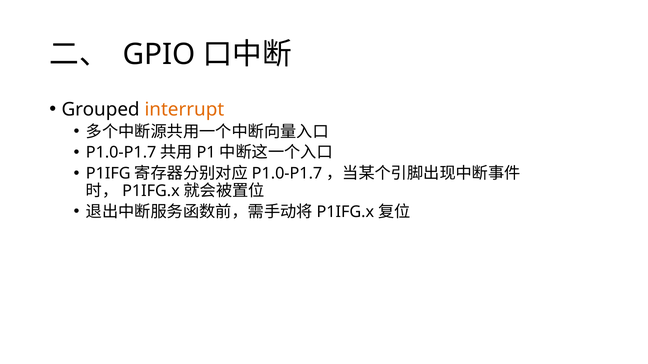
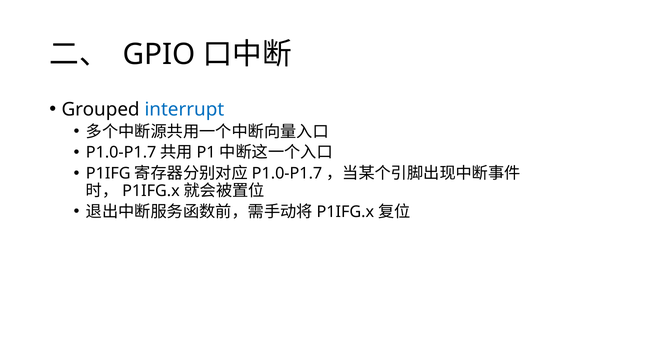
interrupt colour: orange -> blue (184, 110)
